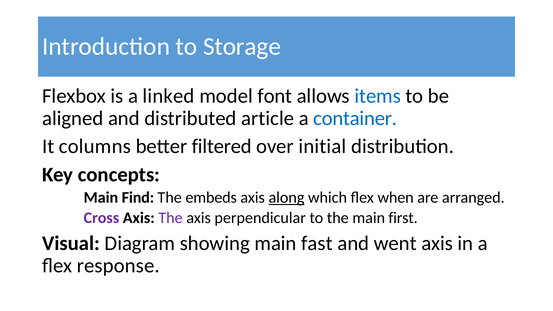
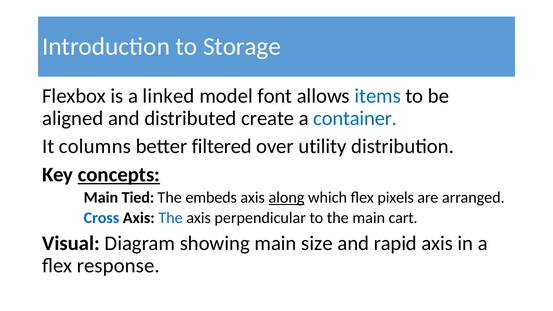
article: article -> create (268, 118)
initial: initial -> utility (323, 147)
concepts underline: none -> present (119, 175)
Find: Find -> Tied (138, 198)
when: when -> pixels (396, 198)
Cross colour: purple -> blue (101, 218)
The colour: purple -> blue (171, 218)
first: first -> cart (403, 218)
fast: fast -> size (317, 243)
went: went -> rapid (395, 243)
